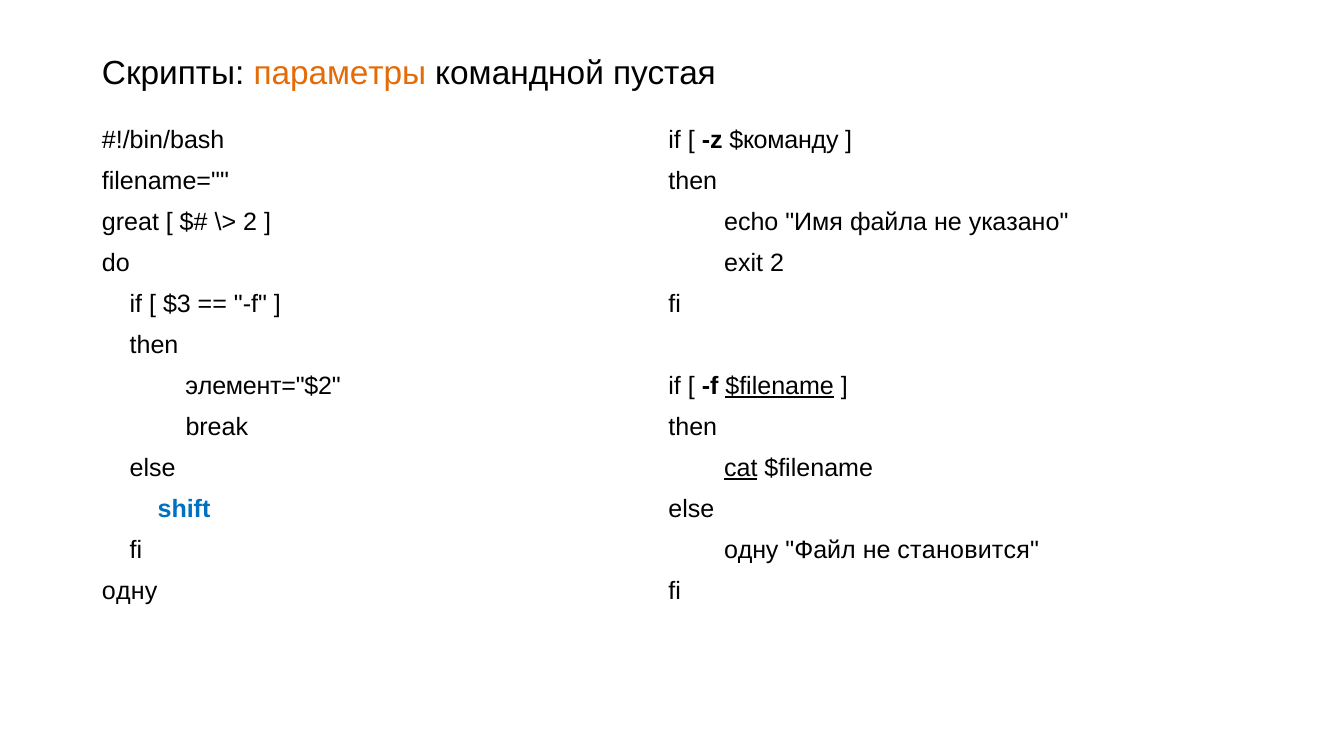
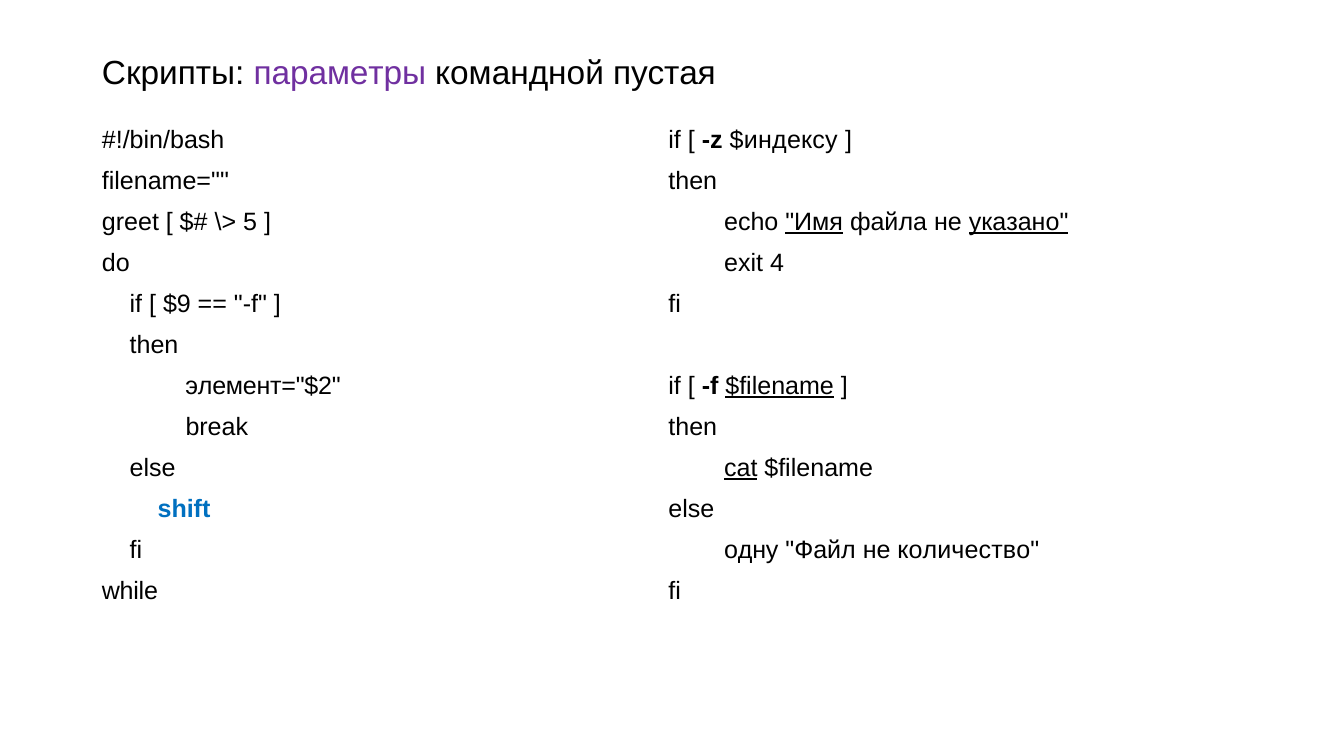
параметры colour: orange -> purple (340, 74)
$команду: $команду -> $индексу (784, 140)
great: great -> greet (130, 222)
2: 2 -> 5 (250, 222)
Имя underline: none -> present (814, 222)
указано underline: none -> present (1019, 222)
exit 2: 2 -> 4 (777, 263)
$3: $3 -> $9 (177, 304)
становится: становится -> количество (968, 550)
одну: одну -> while (130, 591)
